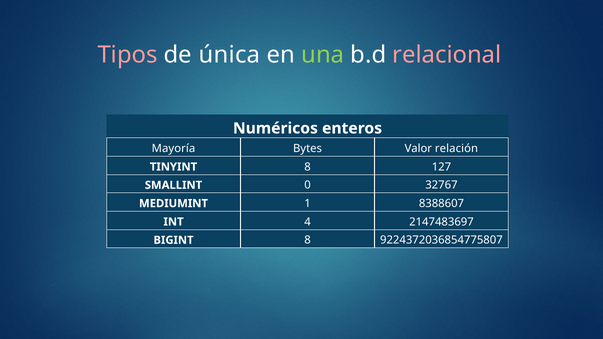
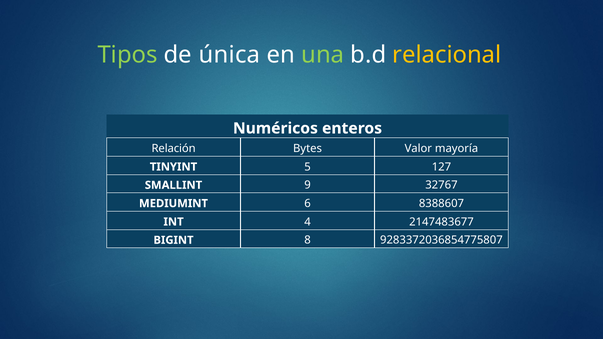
Tipos colour: pink -> light green (128, 55)
relacional colour: pink -> yellow (447, 55)
Mayoría: Mayoría -> Relación (174, 149)
relación: relación -> mayoría (457, 149)
8: 8 -> 5 (308, 167)
0: 0 -> 9 (308, 185)
1: 1 -> 6 (308, 204)
2147483697: 2147483697 -> 2147483677 (441, 222)
9224372036854775807: 9224372036854775807 -> 9283372036854775807 (441, 240)
